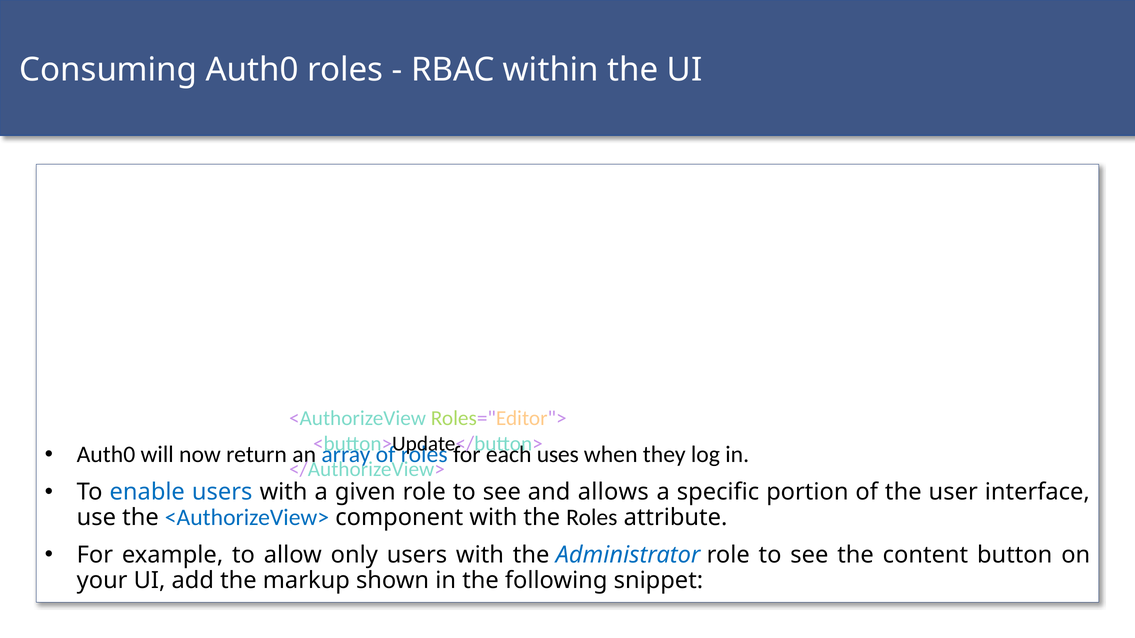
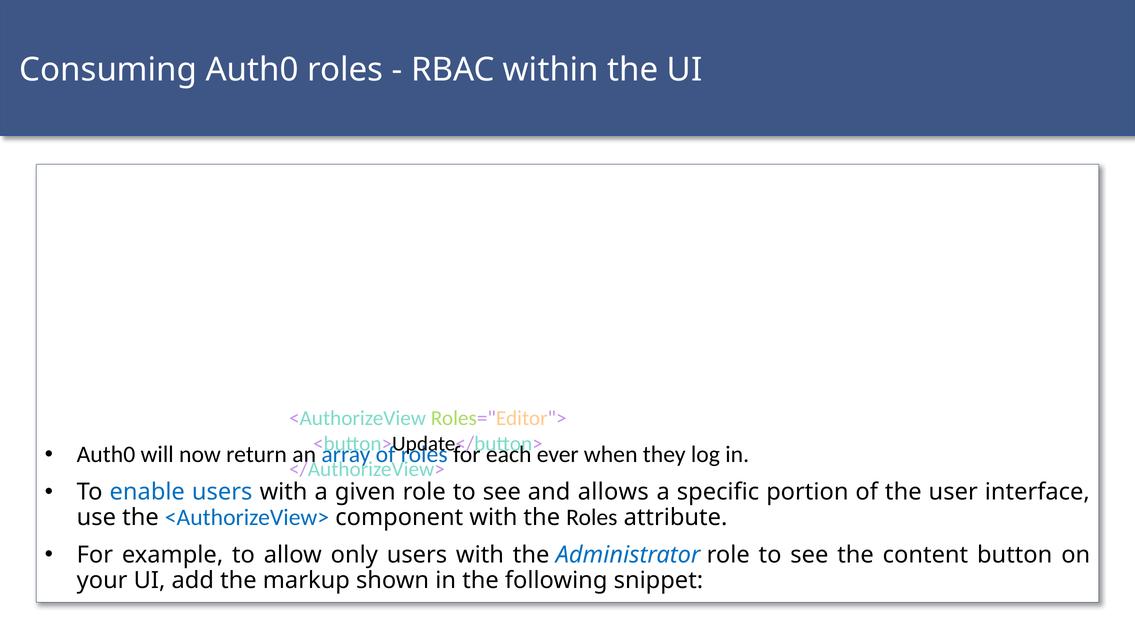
uses: uses -> ever (558, 455)
